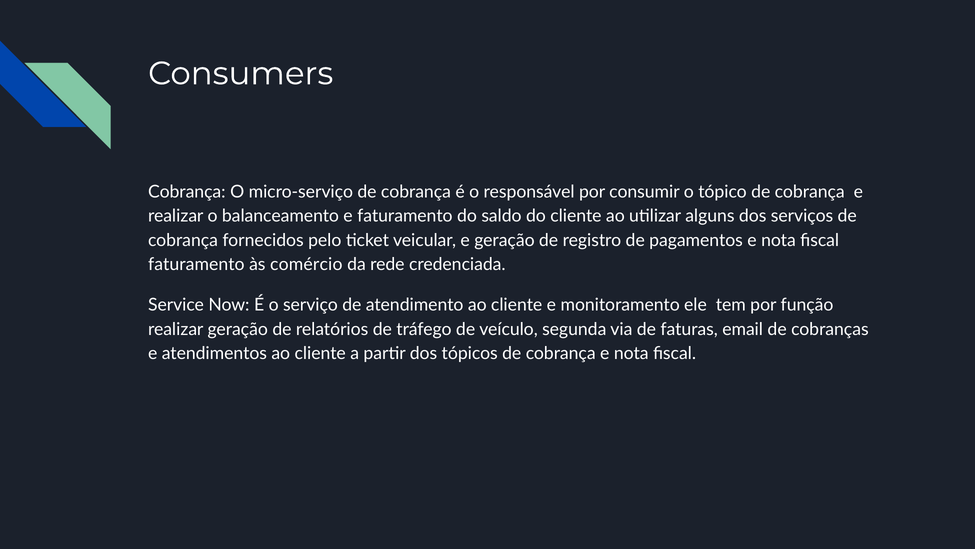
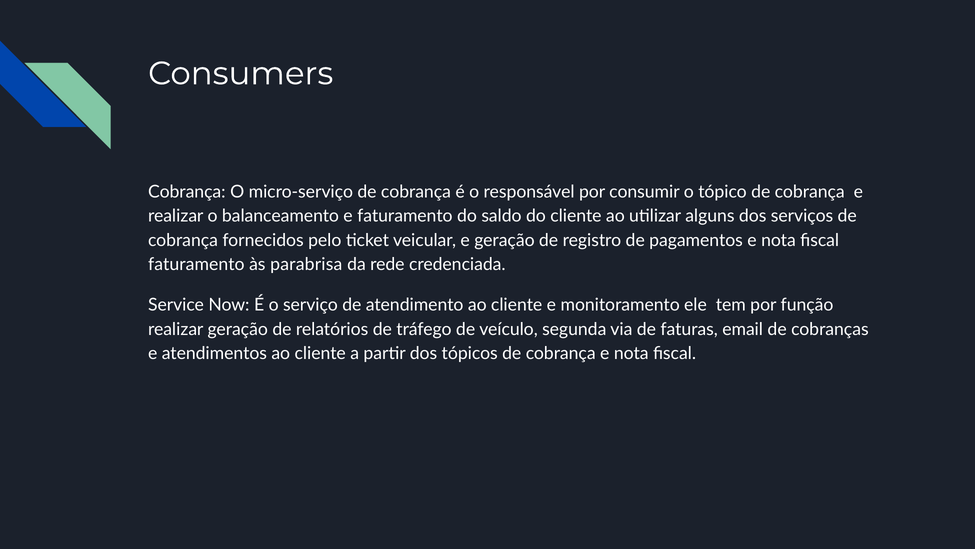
comércio: comércio -> parabrisa (306, 264)
